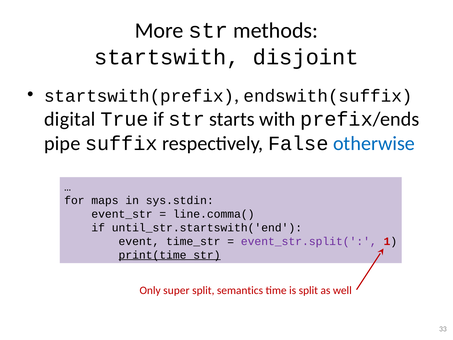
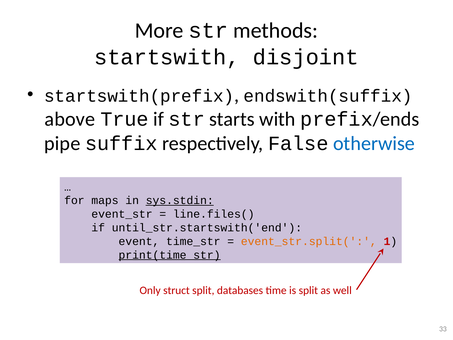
digital: digital -> above (70, 119)
sys.stdin underline: none -> present (180, 200)
line.comma(: line.comma( -> line.files( (214, 214)
event_str.split( colour: purple -> orange (309, 241)
super: super -> struct (176, 290)
semantics: semantics -> databases (240, 290)
